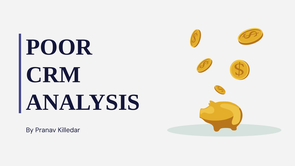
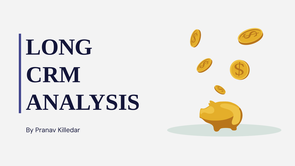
POOR: POOR -> LONG (59, 47)
